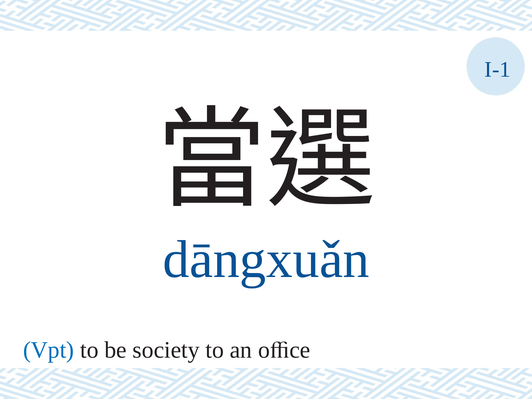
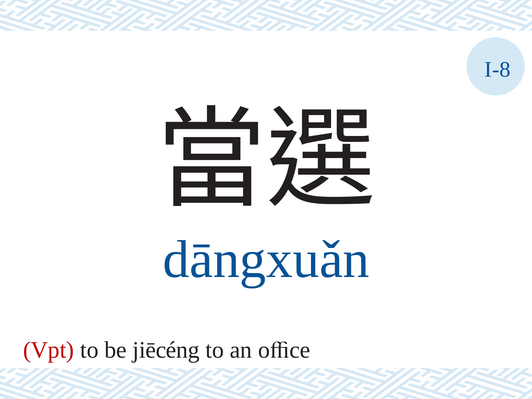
I-1: I-1 -> I-8 (498, 70)
Vpt colour: blue -> red (49, 350)
society: society -> jiēcéng (166, 350)
